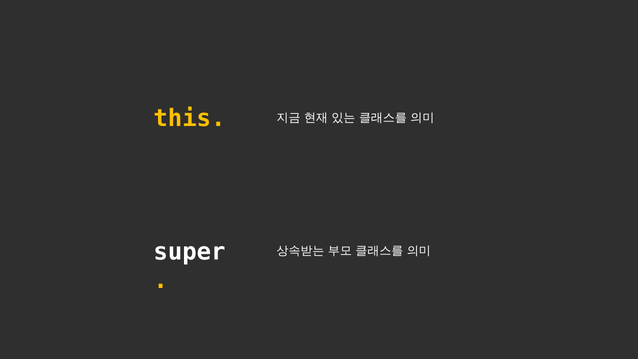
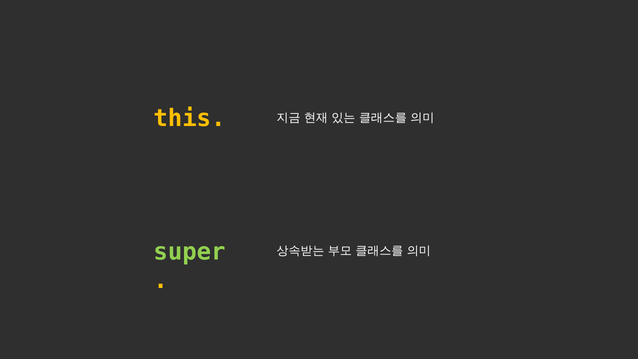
super colour: white -> light green (189, 252)
